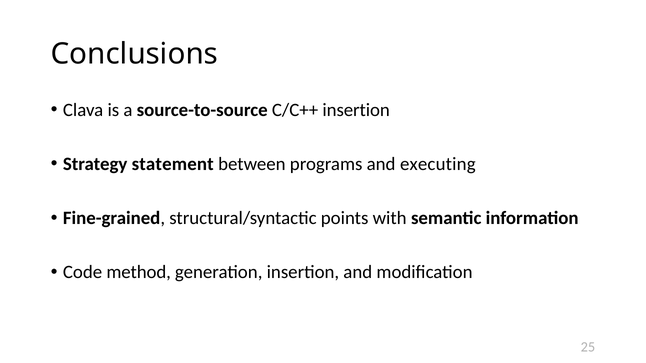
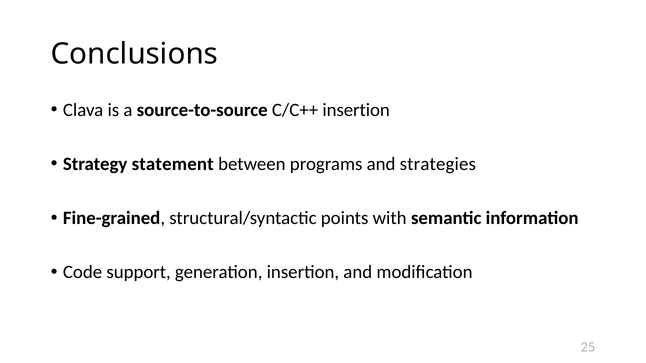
executing: executing -> strategies (438, 164)
method: method -> support (139, 273)
